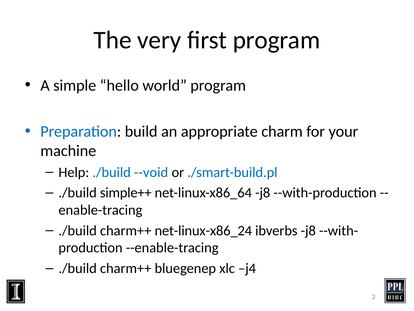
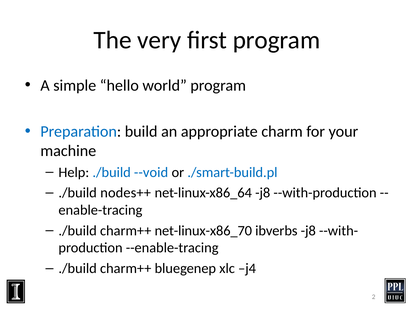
simple++: simple++ -> nodes++ (126, 193)
net-linux-x86_24: net-linux-x86_24 -> net-linux-x86_70 (203, 230)
